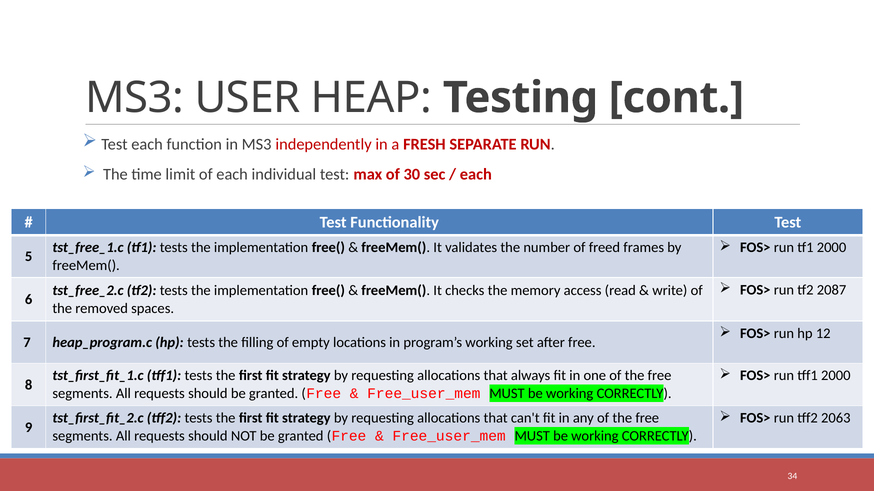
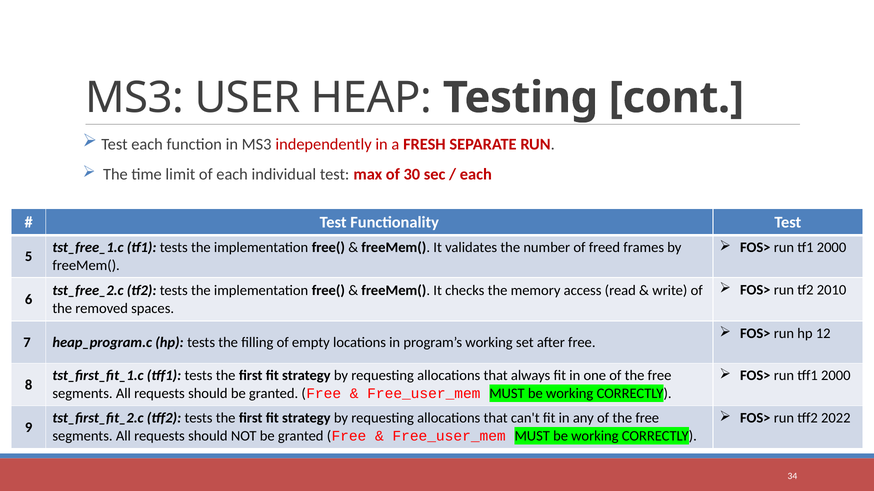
2087: 2087 -> 2010 (832, 290)
2063: 2063 -> 2022 (836, 419)
